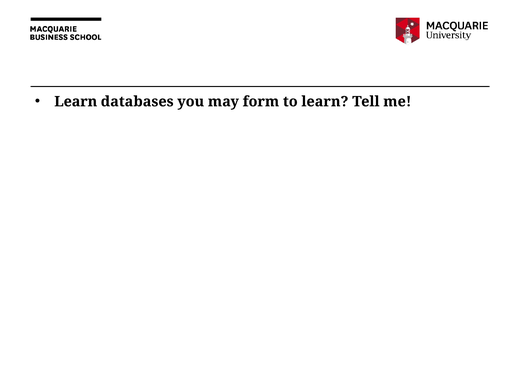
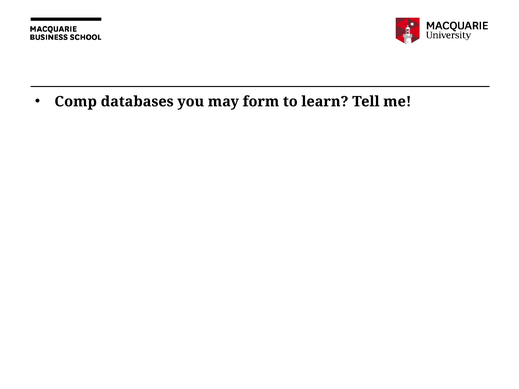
Learn: Learn -> Comp (76, 102)
